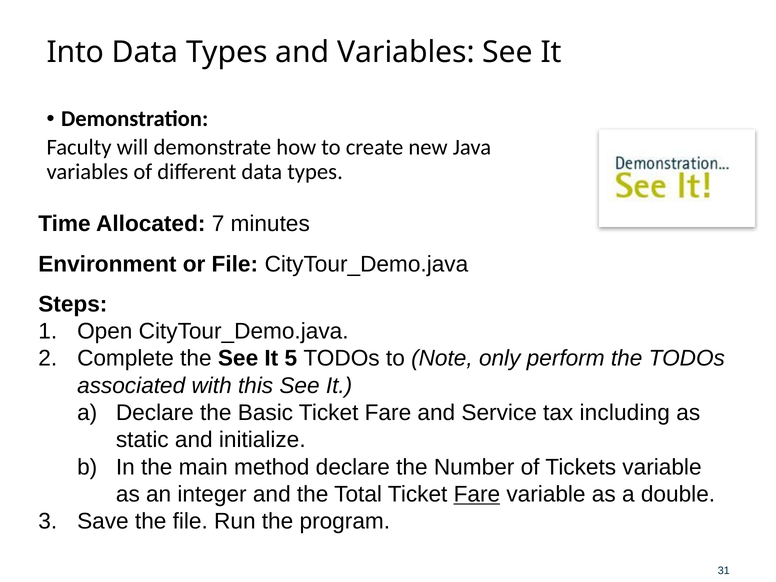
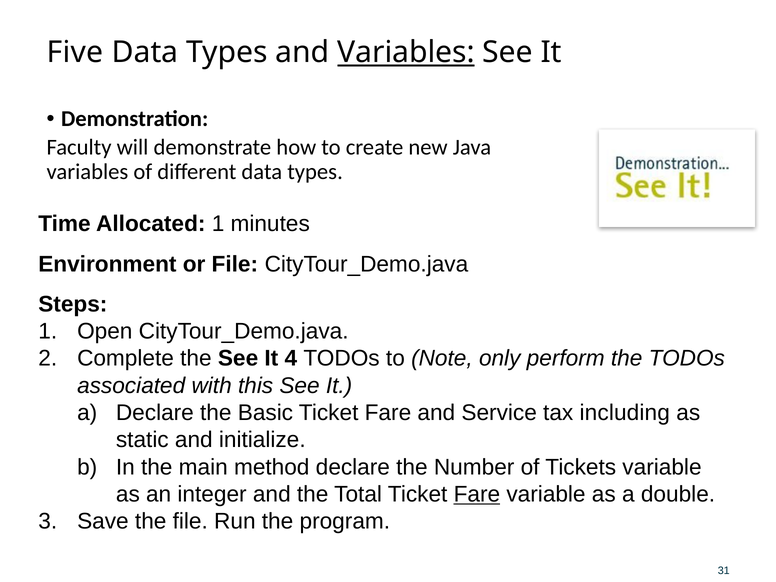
Into: Into -> Five (75, 52)
Variables underline: none -> present (406, 52)
Allocated 7: 7 -> 1 (218, 224)
5: 5 -> 4 (291, 359)
